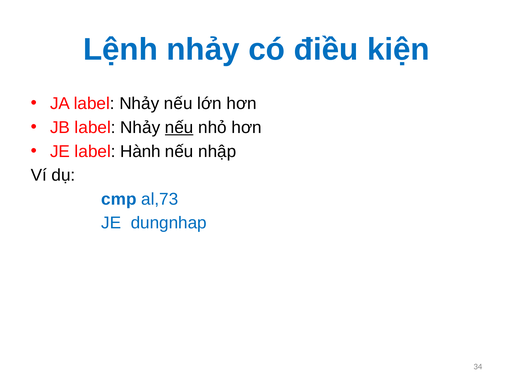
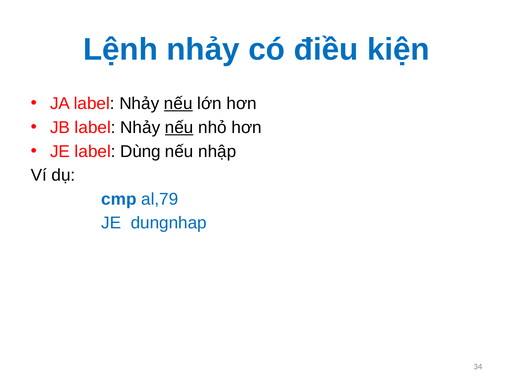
nếu underline: none -> present (178, 104)
Hành: Hành -> Dùng (140, 152)
al,73: al,73 -> al,79 (160, 200)
